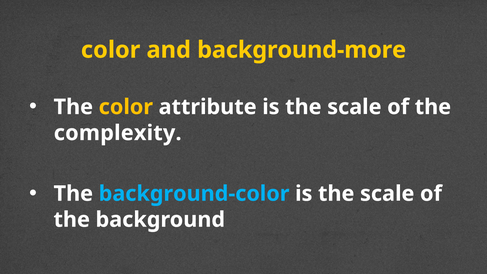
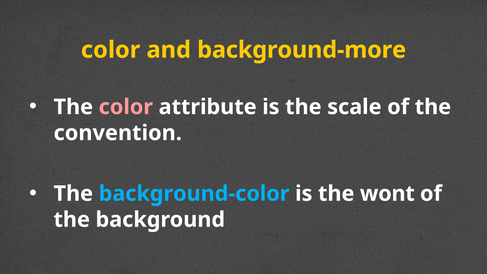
color colour: yellow -> pink (126, 107)
complexity: complexity -> convention (118, 133)
scale: scale -> wont (387, 194)
